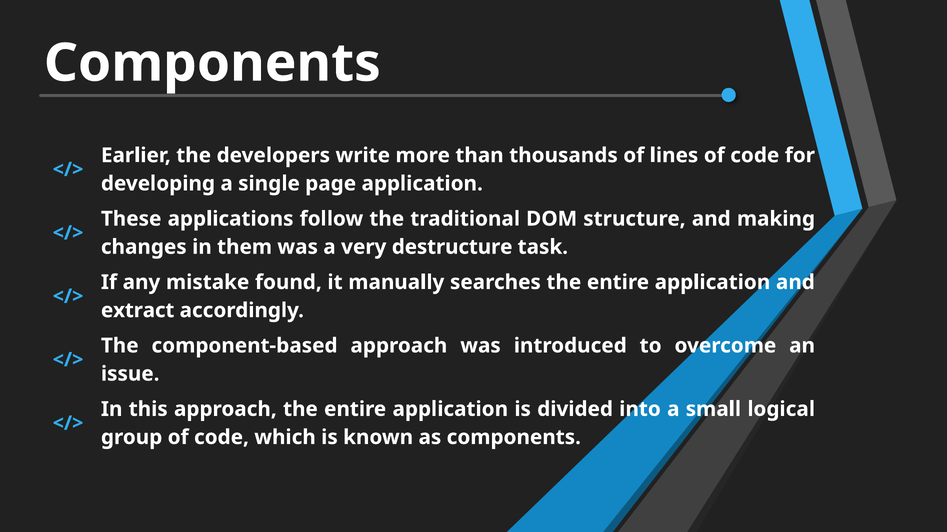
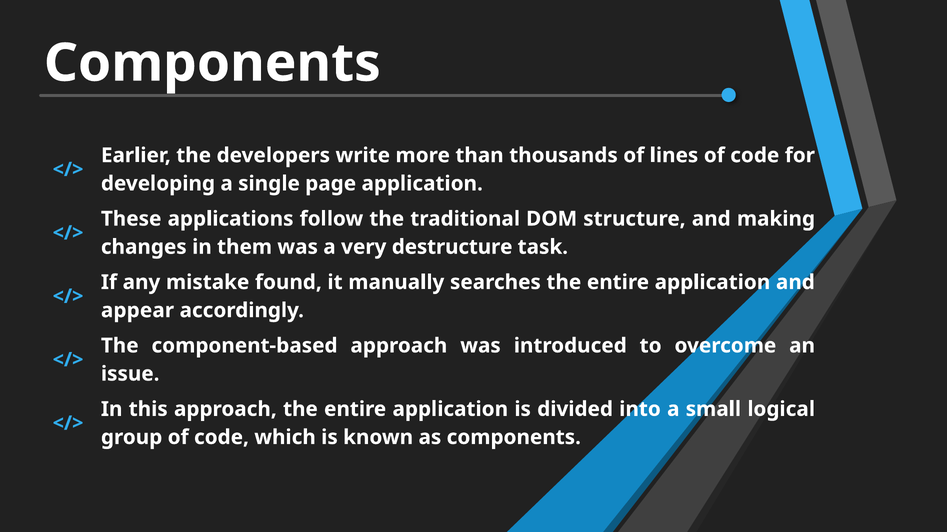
extract: extract -> appear (138, 311)
